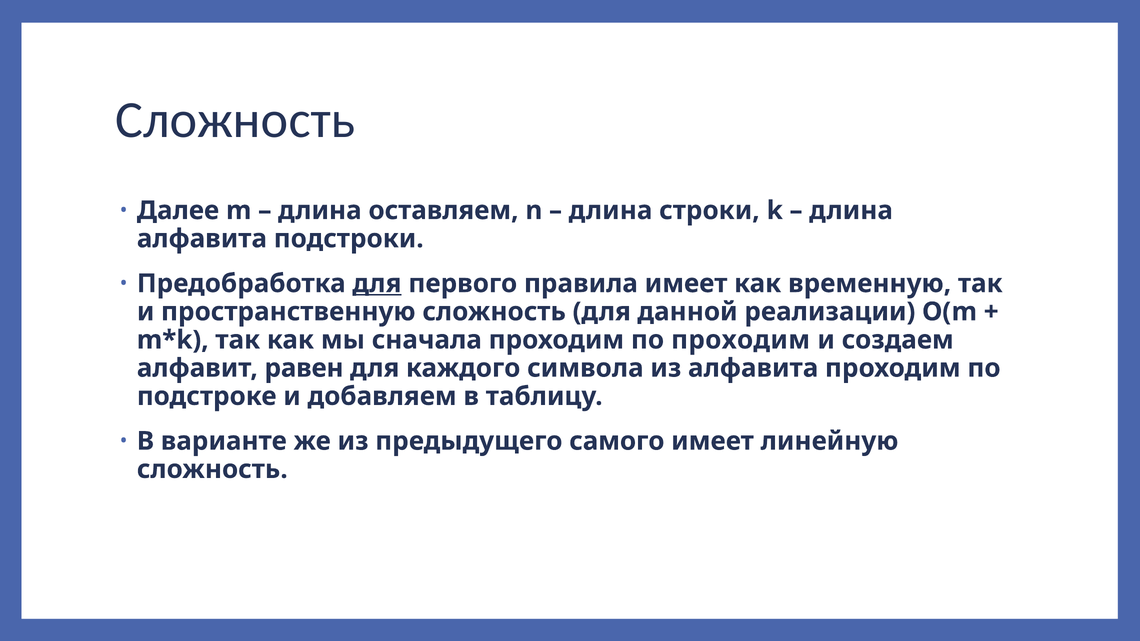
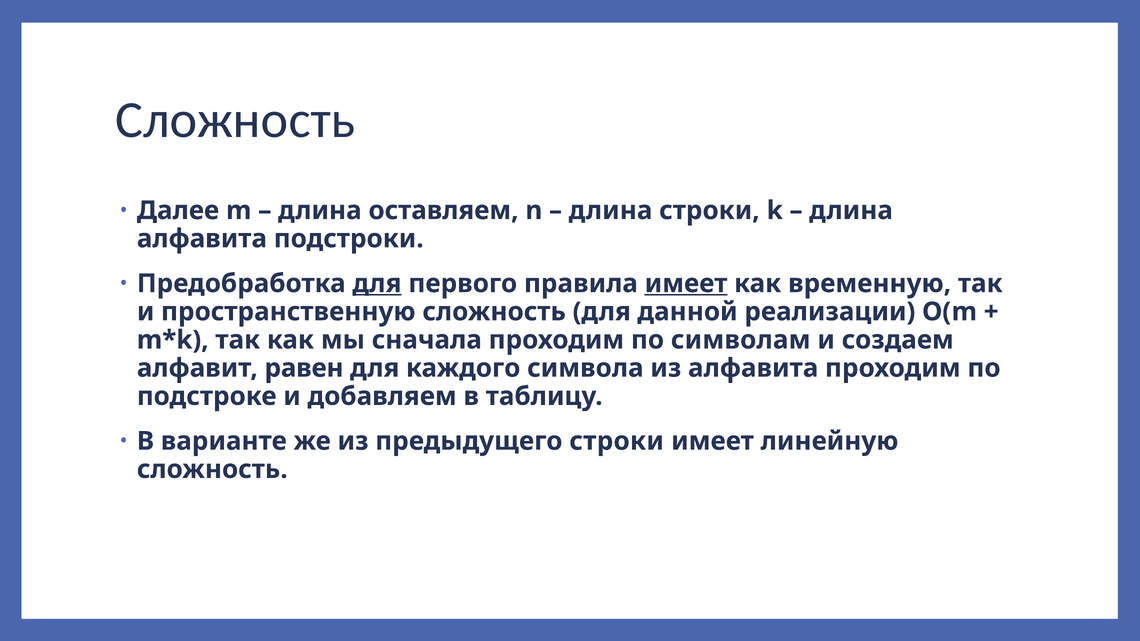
имеет underline: none -> present (686, 284)
по проходим: проходим -> символам (741, 340)
предыдущего самого: самого -> строки (617, 441)
